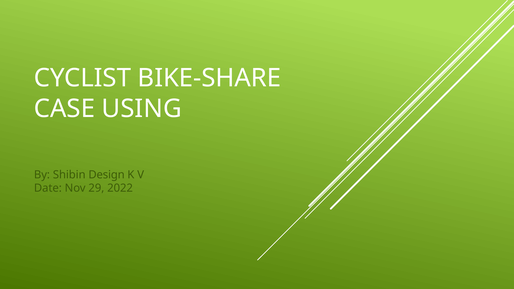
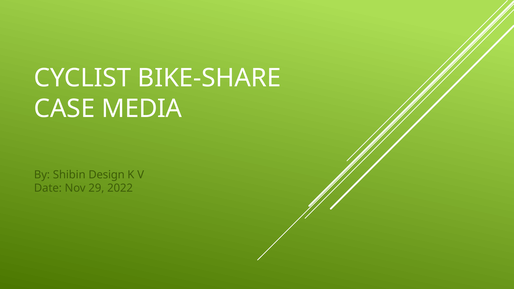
USING: USING -> MEDIA (142, 109)
